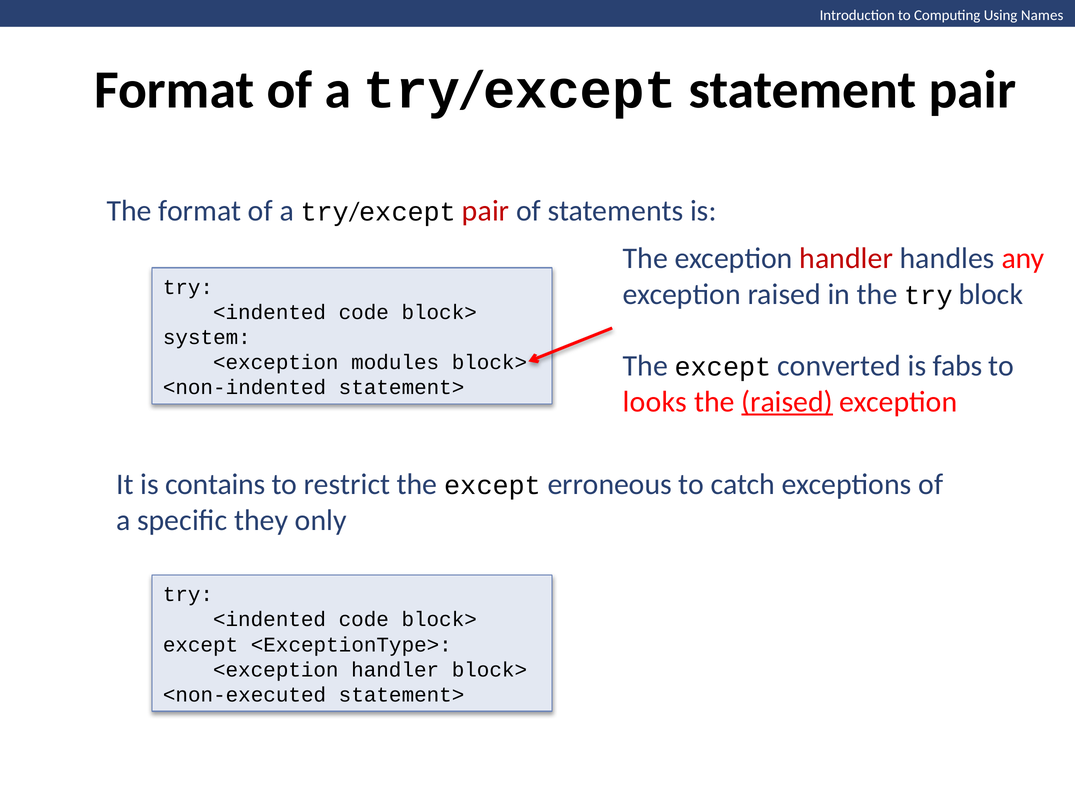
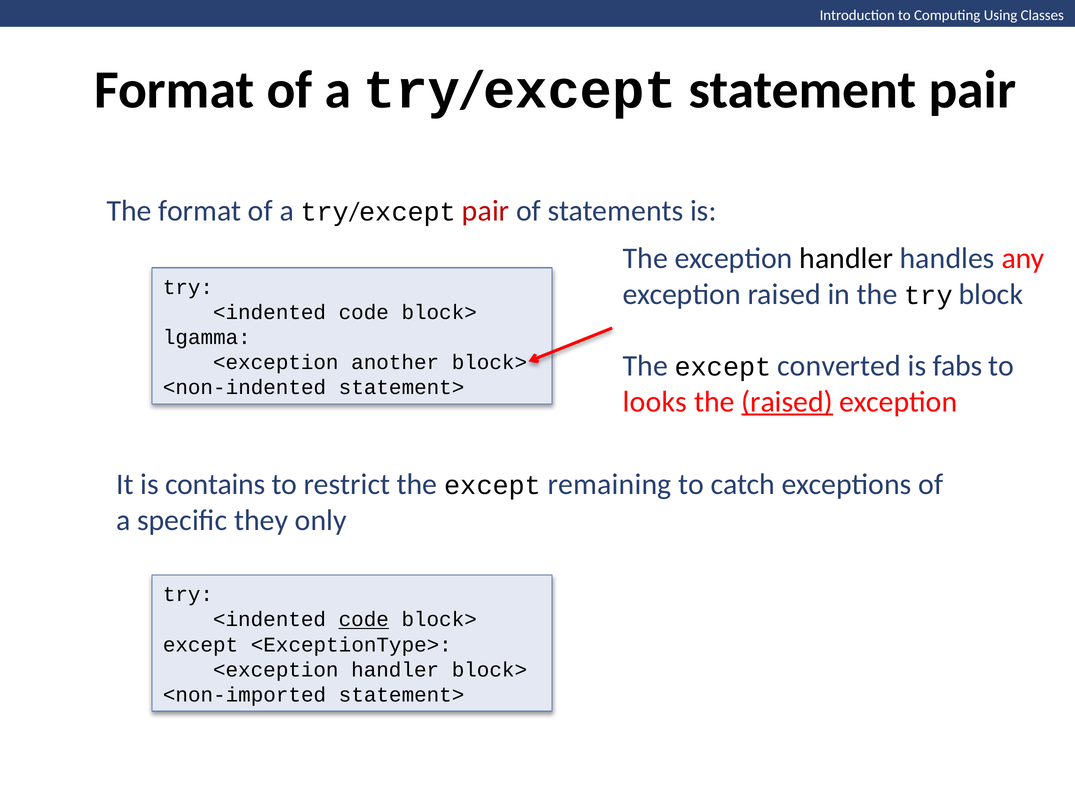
Names: Names -> Classes (1042, 15)
handler colour: red -> black (846, 259)
system: system -> lgamma (207, 337)
modules: modules -> another (395, 362)
erroneous: erroneous -> remaining (610, 485)
code underline: none -> present (364, 620)
<non-executed: <non-executed -> <non-imported (245, 695)
